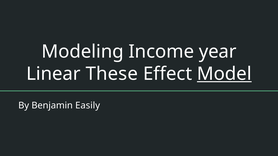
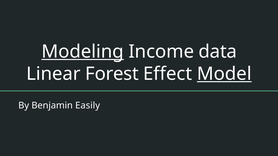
Modeling underline: none -> present (83, 52)
year: year -> data (218, 52)
These: These -> Forest (112, 74)
